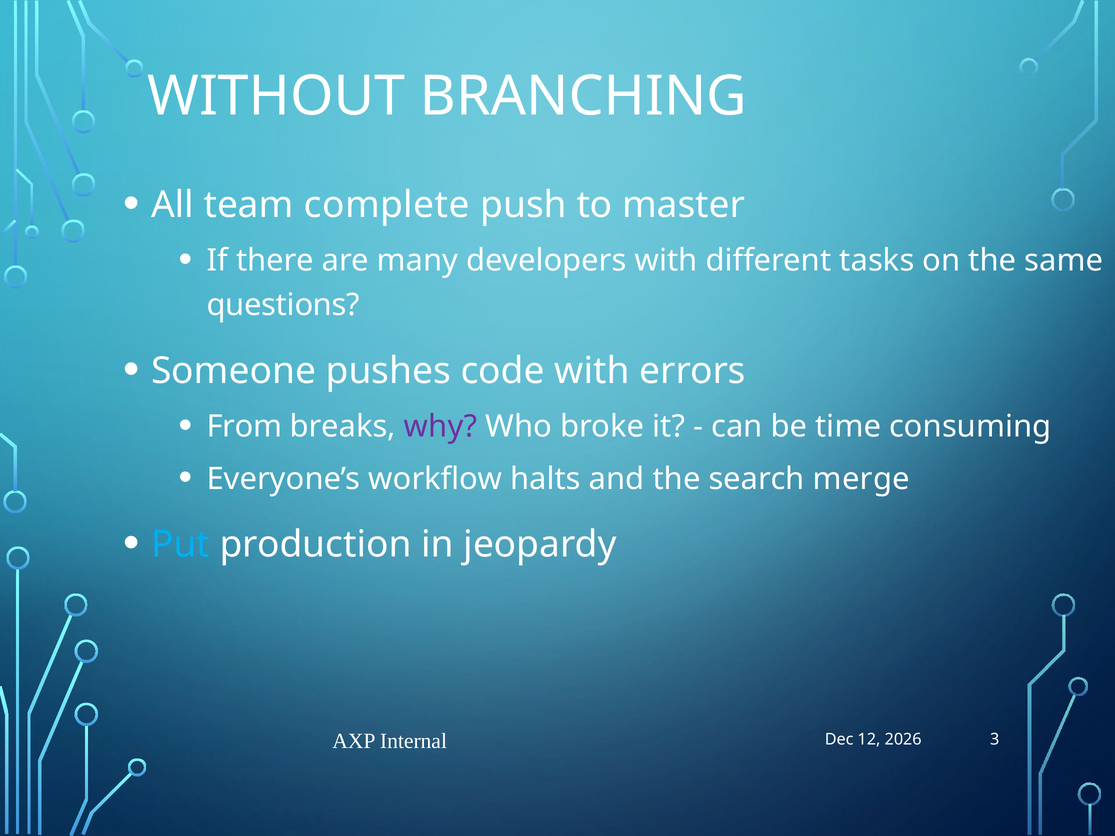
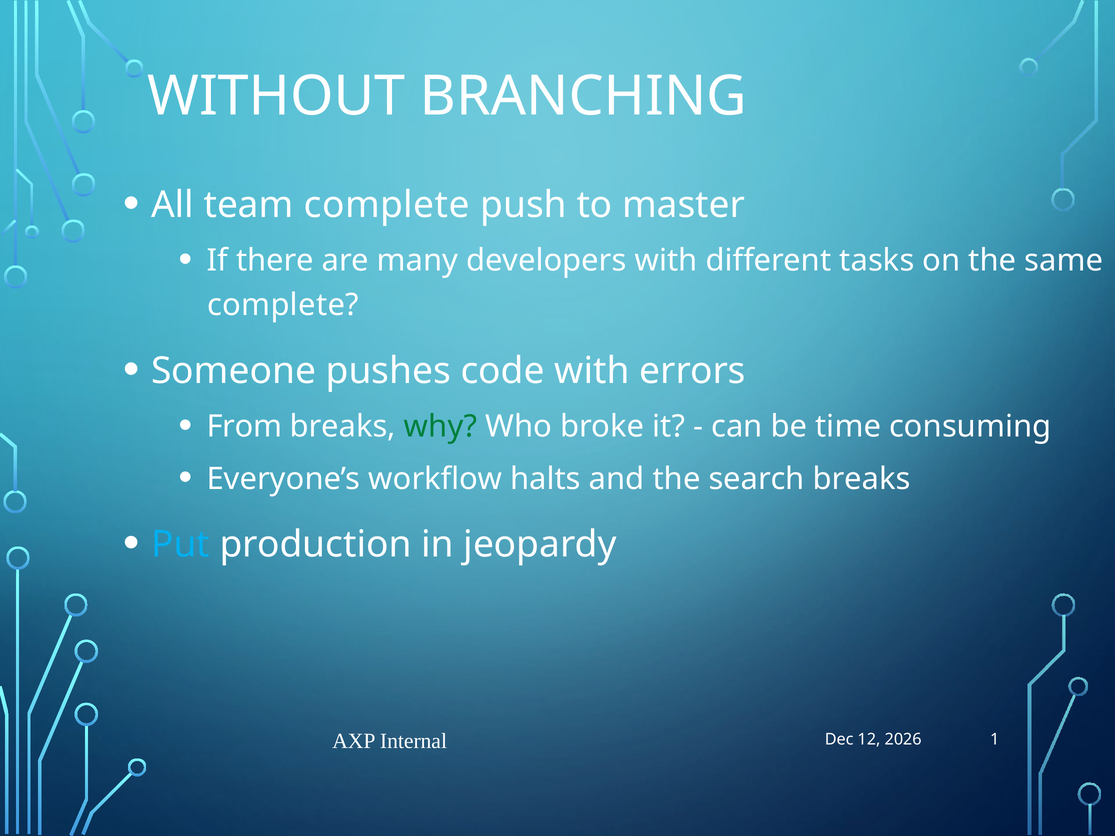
questions: questions -> complete (283, 305)
why colour: purple -> green (440, 427)
search merge: merge -> breaks (862, 479)
3: 3 -> 1 (995, 739)
